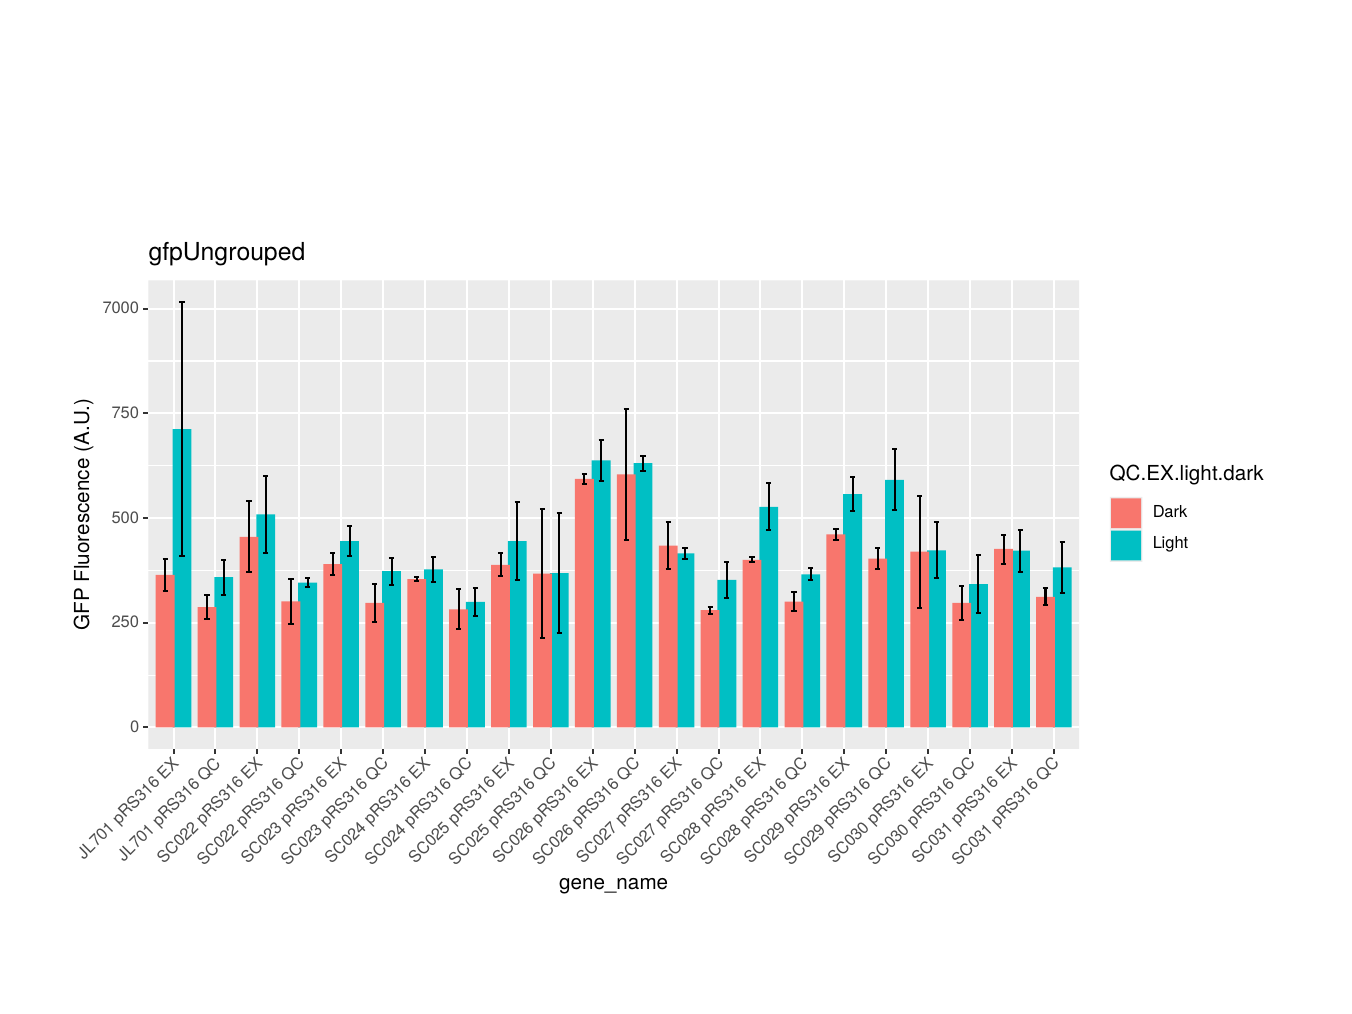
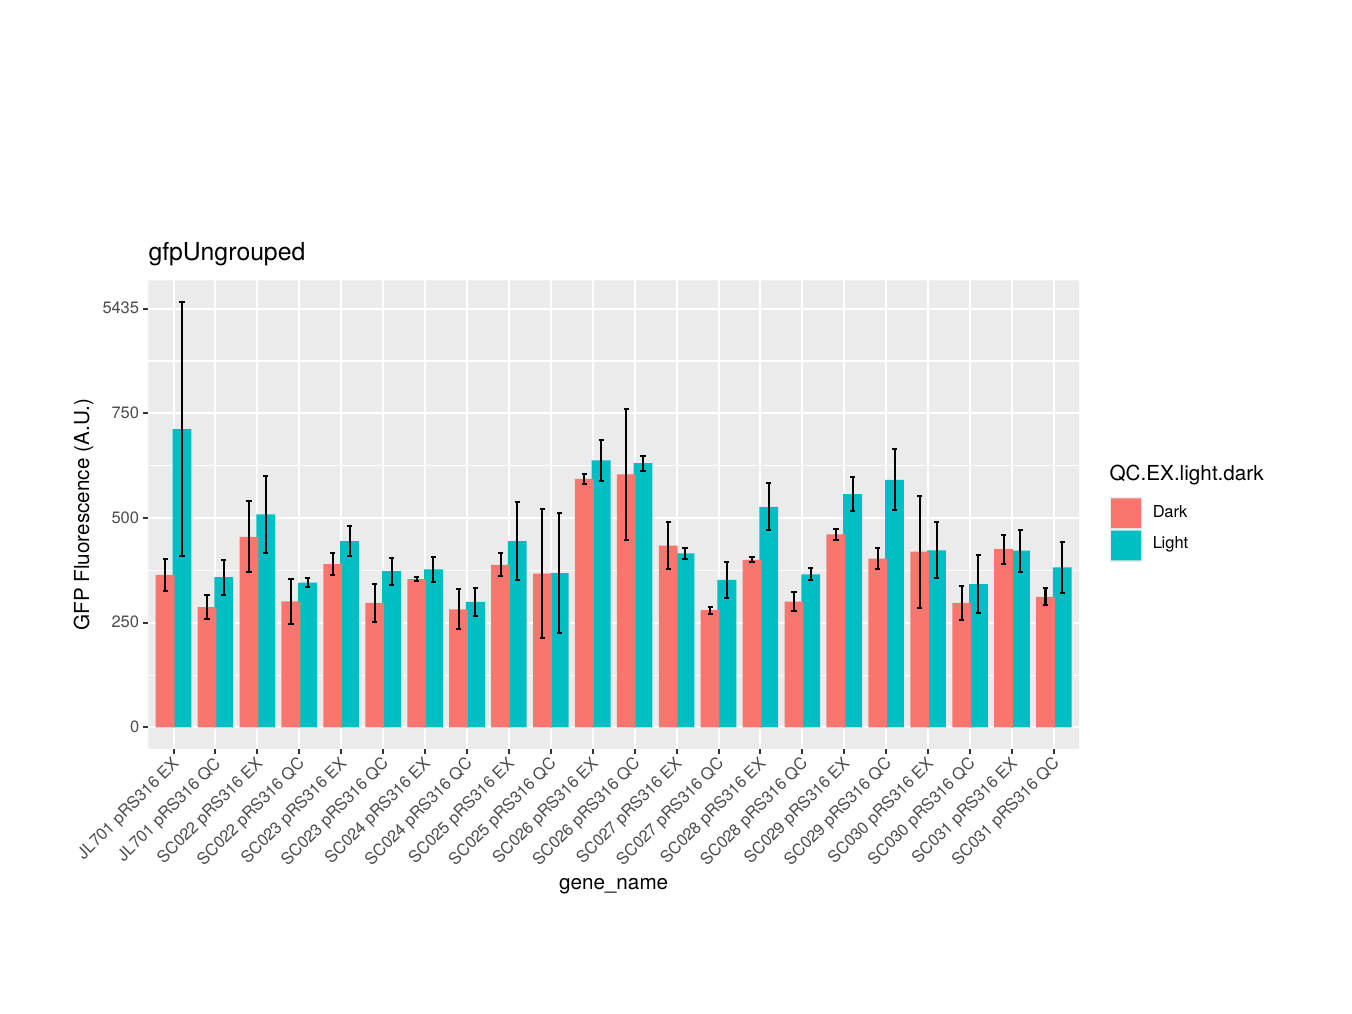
7000: 7000 -> 5435 (121, 308)
